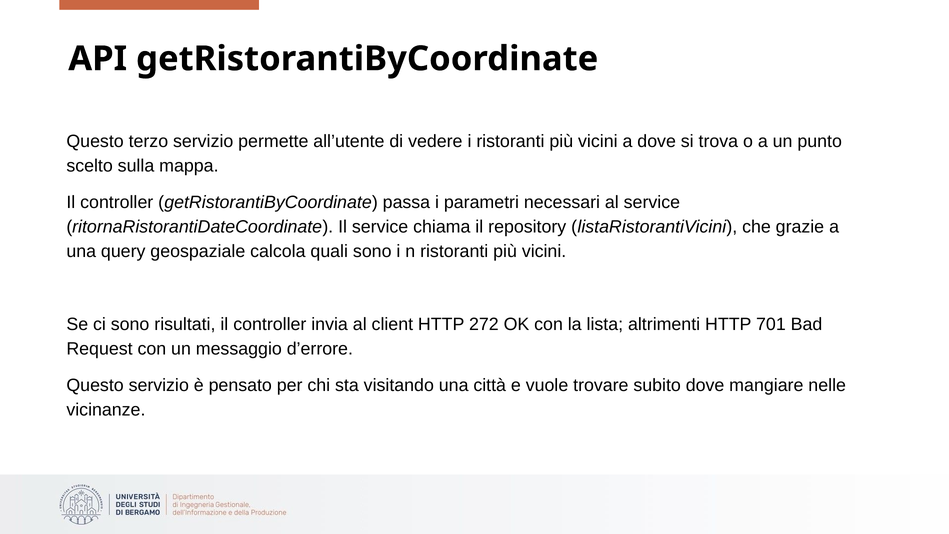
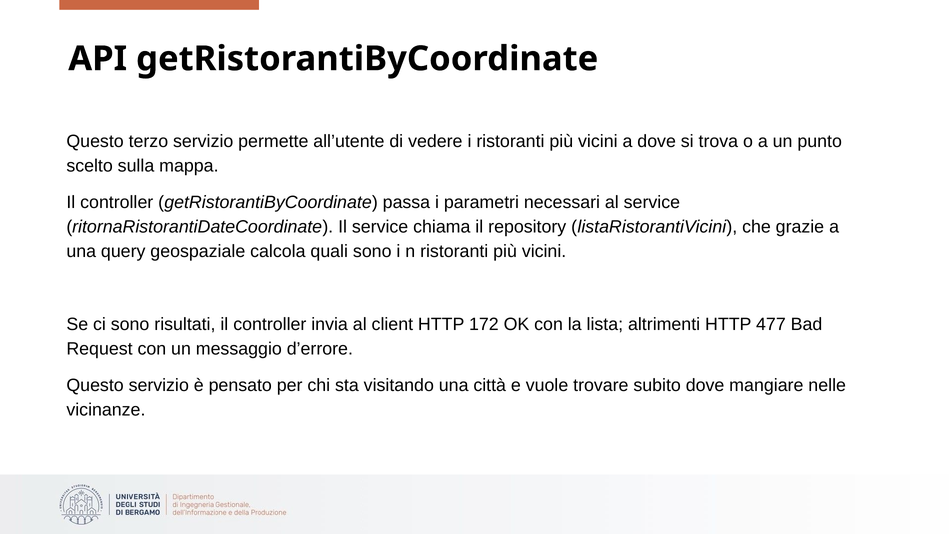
272: 272 -> 172 (484, 324)
701: 701 -> 477 (771, 324)
